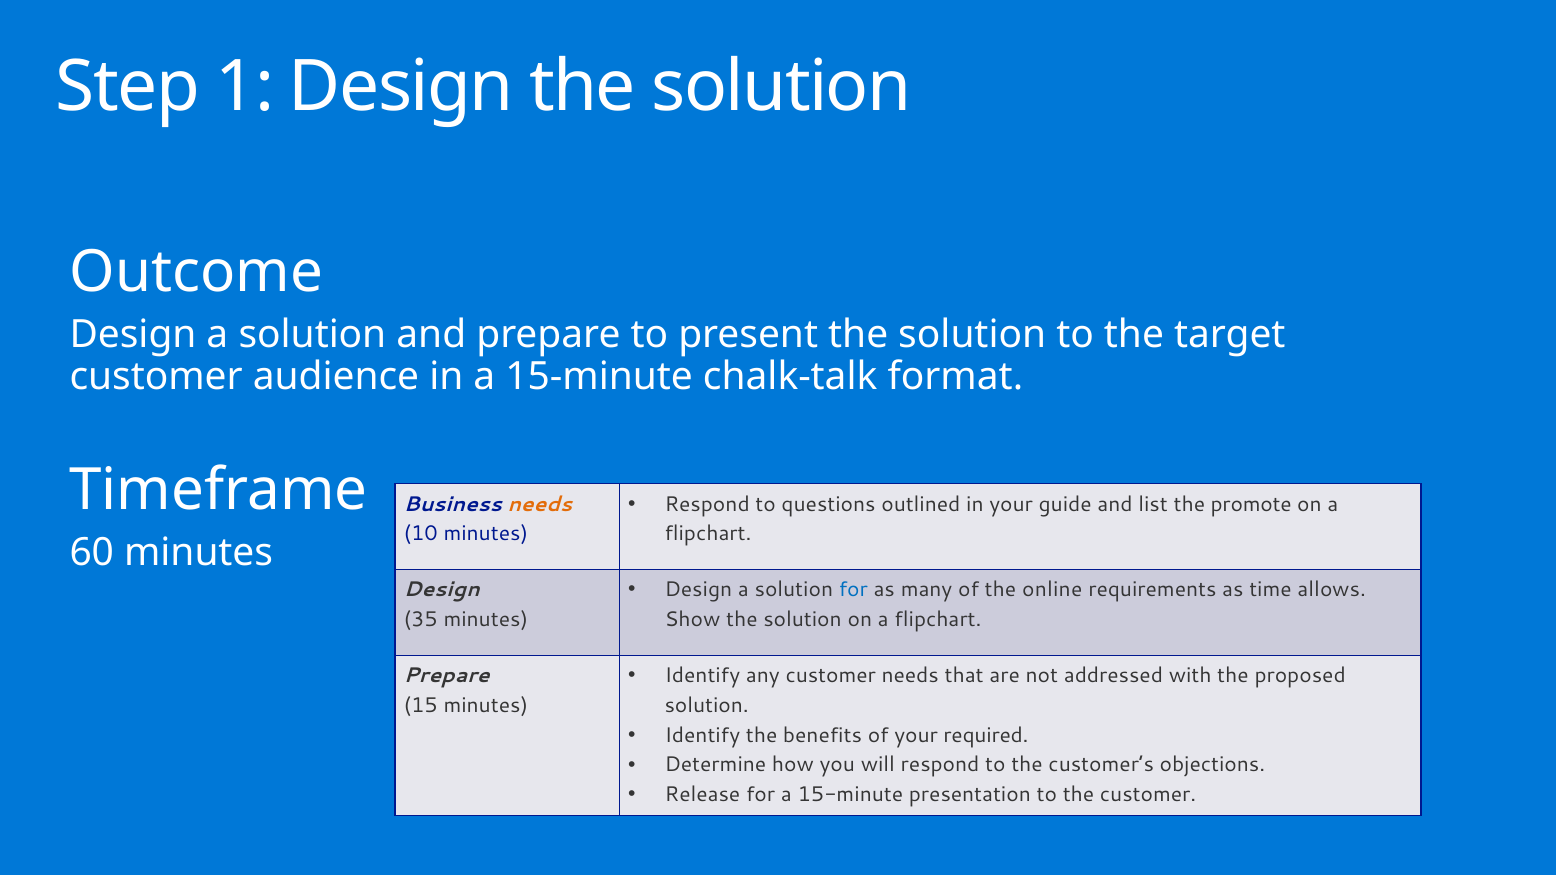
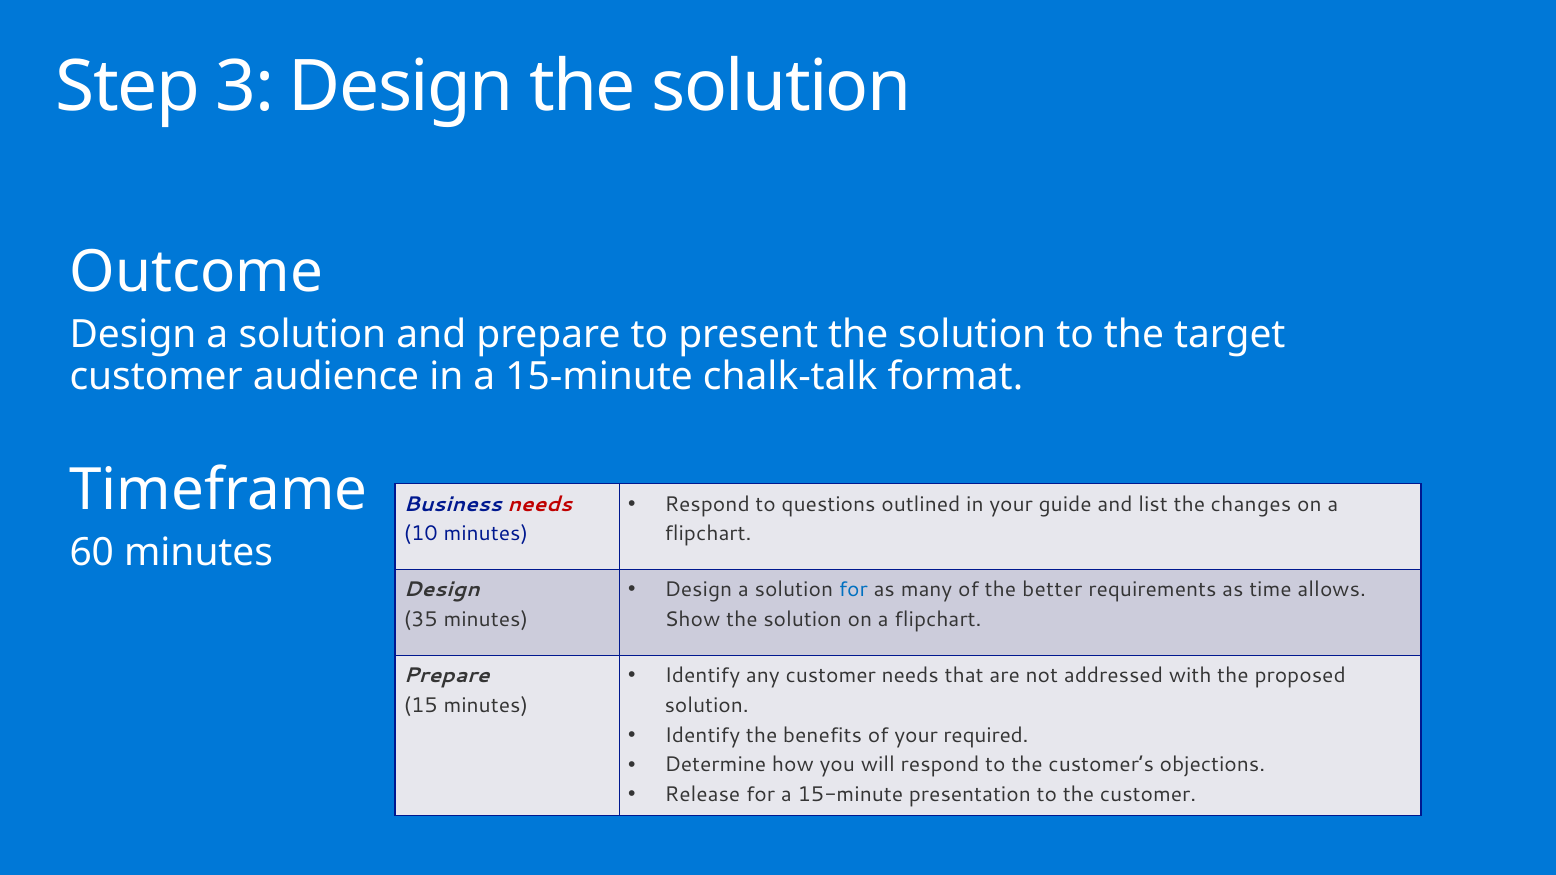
1: 1 -> 3 (245, 87)
promote: promote -> changes (1251, 504)
needs colour: orange -> red (540, 504)
online: online -> better (1052, 590)
